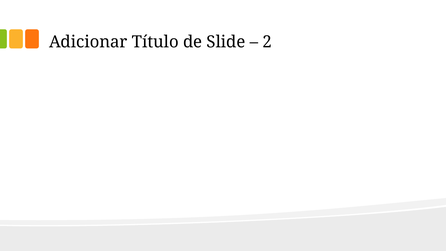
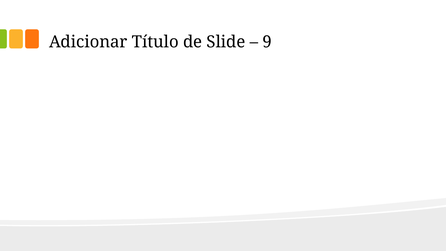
2: 2 -> 9 (267, 42)
